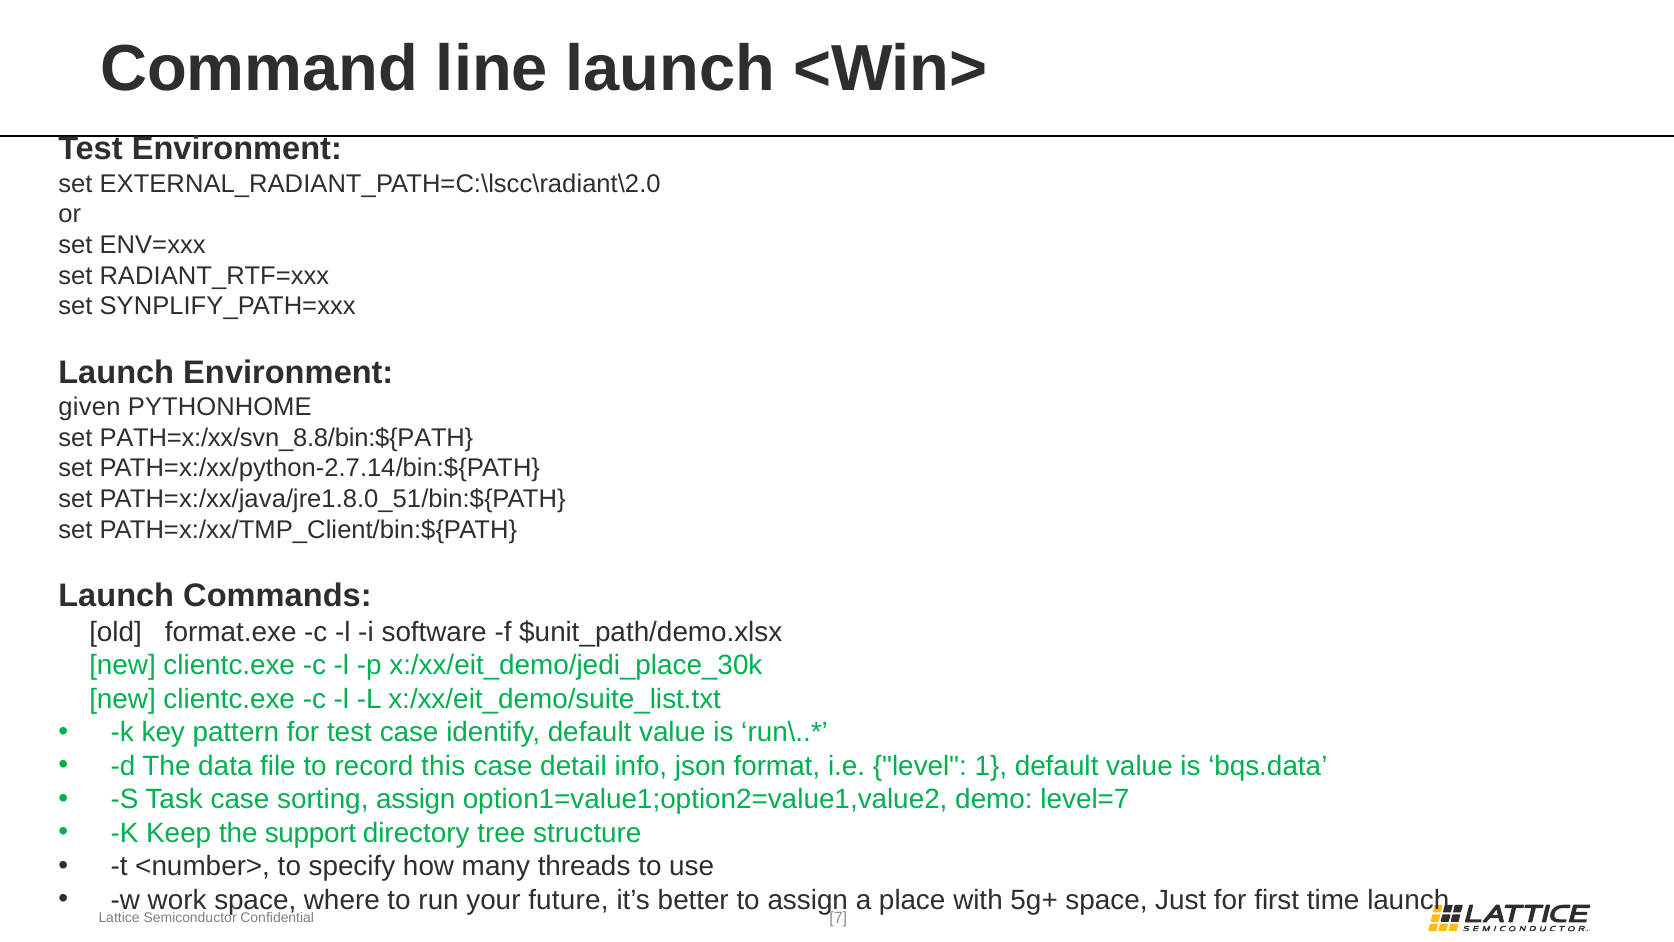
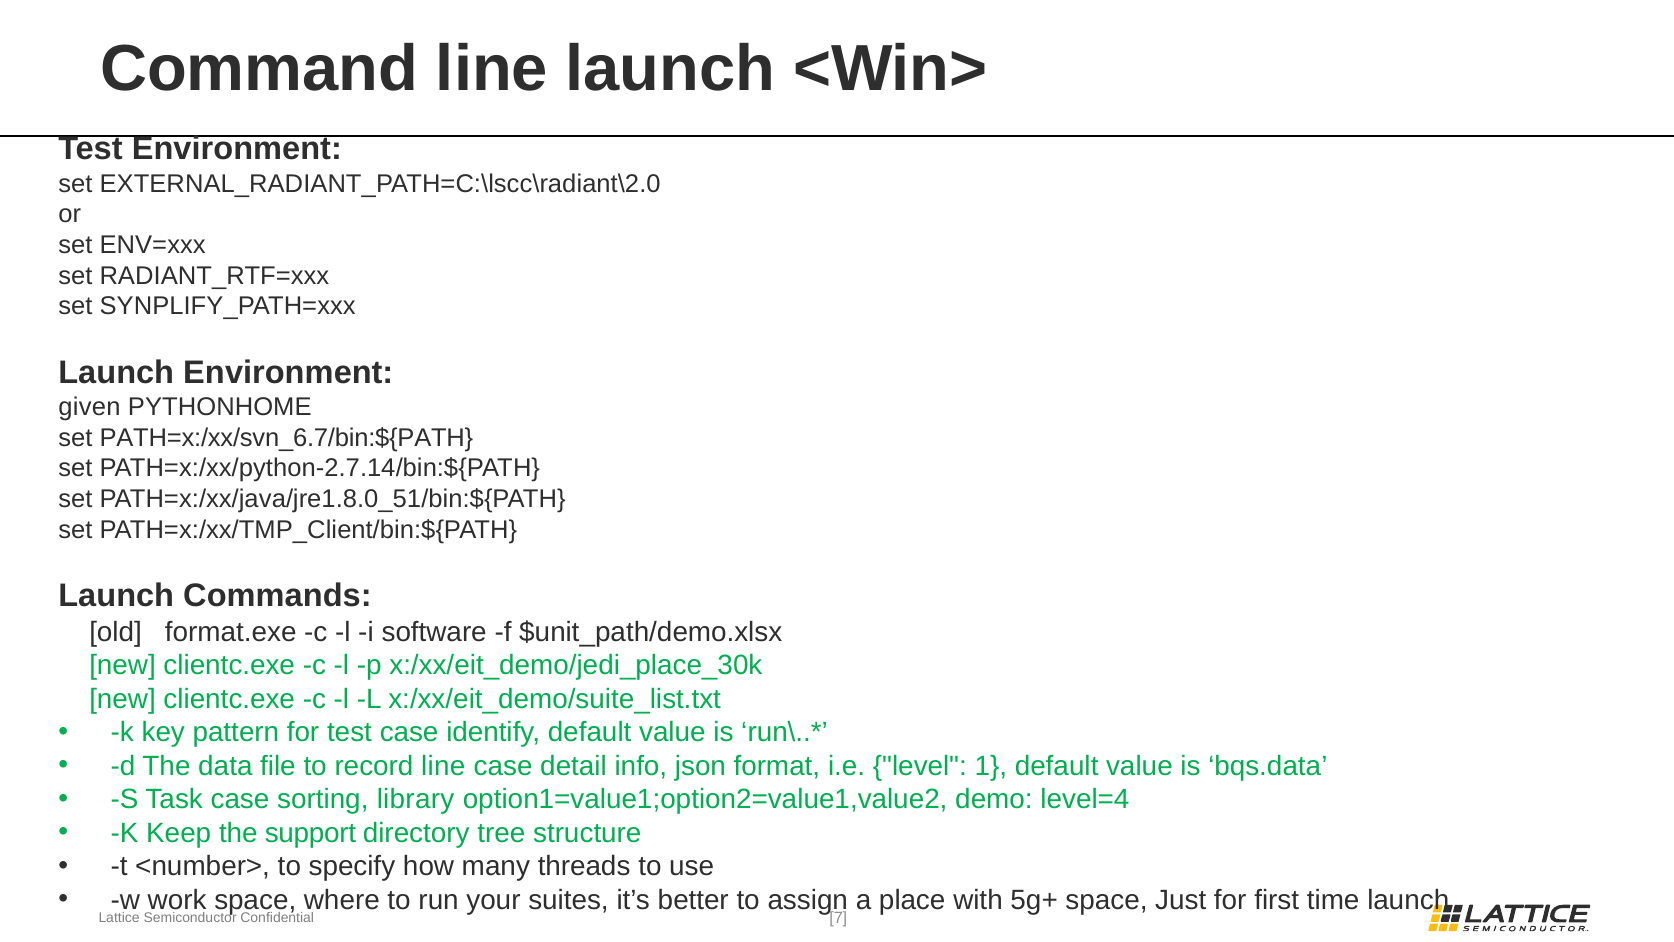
PATH=x:/xx/svn_8.8/bin:${PATH: PATH=x:/xx/svn_8.8/bin:${PATH -> PATH=x:/xx/svn_6.7/bin:${PATH (286, 438)
record this: this -> line (443, 766)
sorting assign: assign -> library (416, 799)
level=7: level=7 -> level=4 (1085, 799)
future: future -> suites (568, 900)
